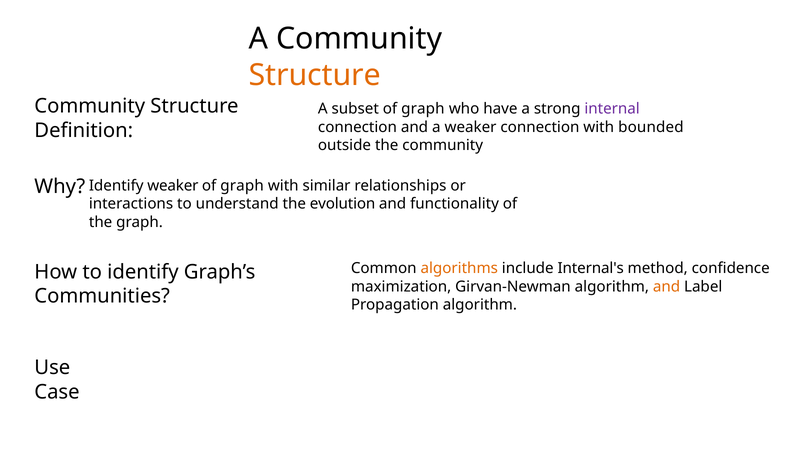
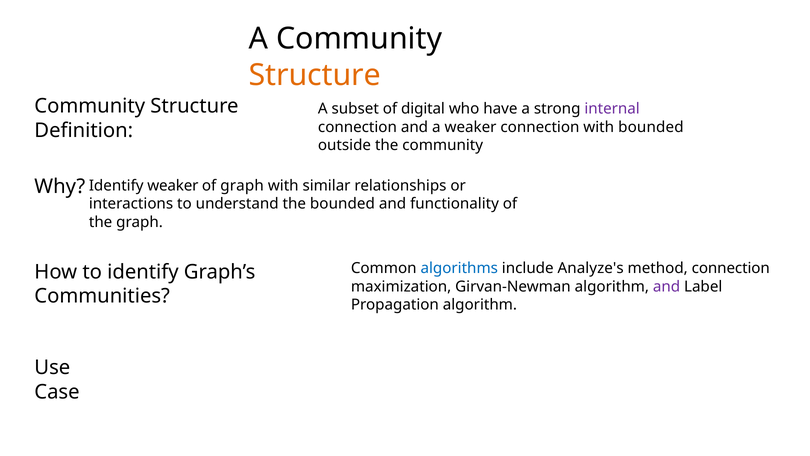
subset of graph: graph -> digital (423, 109)
the evolution: evolution -> bounded (342, 204)
algorithms colour: orange -> blue (459, 268)
Internal's: Internal's -> Analyze's (591, 268)
method confidence: confidence -> connection (731, 268)
and colour: orange -> purple (667, 286)
